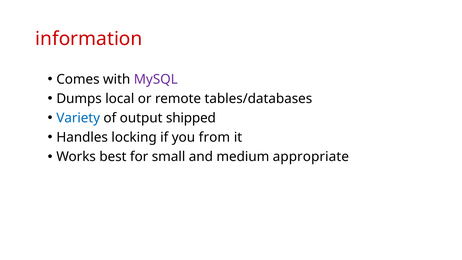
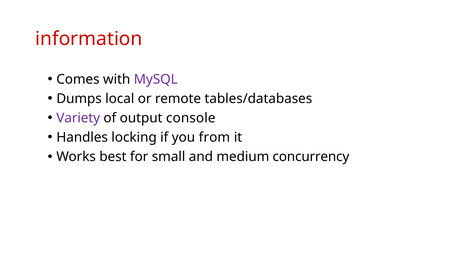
Variety colour: blue -> purple (78, 118)
shipped: shipped -> console (191, 118)
appropriate: appropriate -> concurrency (311, 157)
